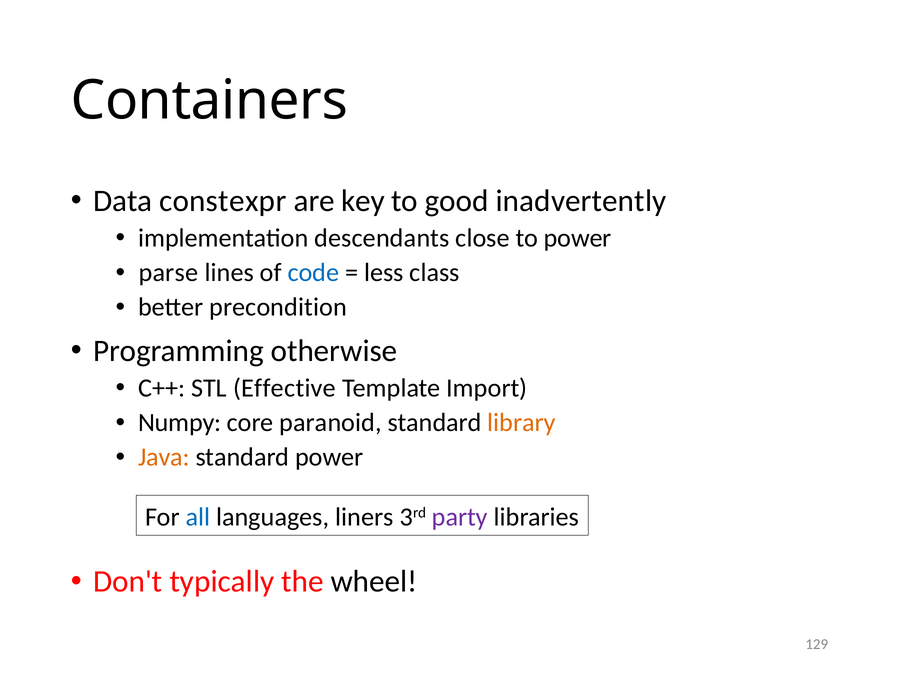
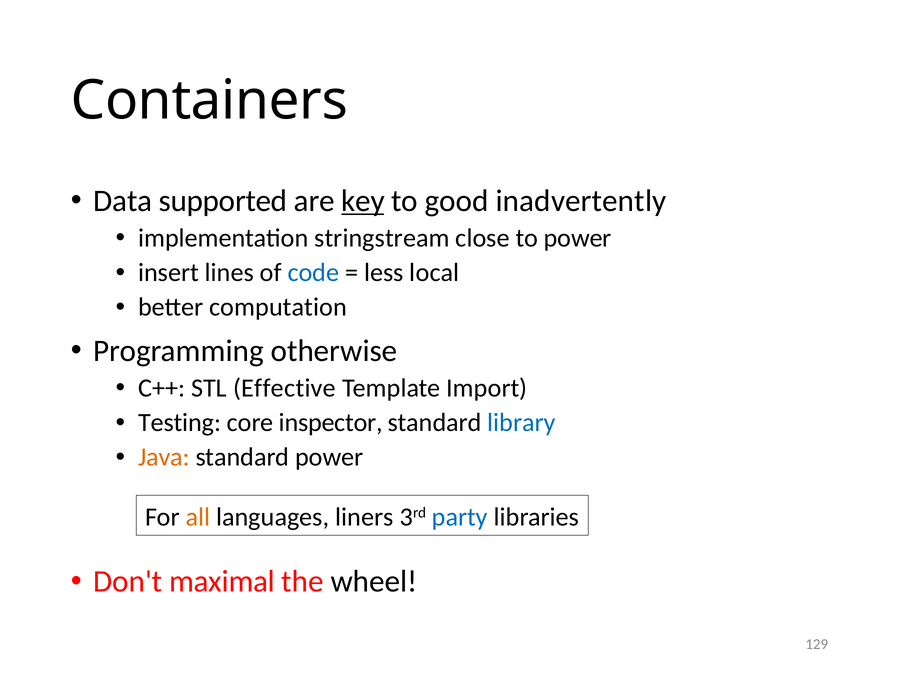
constexpr: constexpr -> supported (223, 201)
key underline: none -> present (363, 201)
descendants: descendants -> stringstream (382, 238)
parse: parse -> insert (169, 272)
class: class -> local (434, 272)
precondition: precondition -> computation (278, 307)
Numpy: Numpy -> Testing (180, 422)
paranoid: paranoid -> inspector (331, 422)
library colour: orange -> blue (521, 422)
all colour: blue -> orange (198, 516)
party colour: purple -> blue (460, 516)
typically: typically -> maximal (222, 581)
